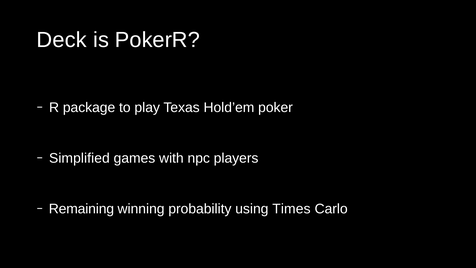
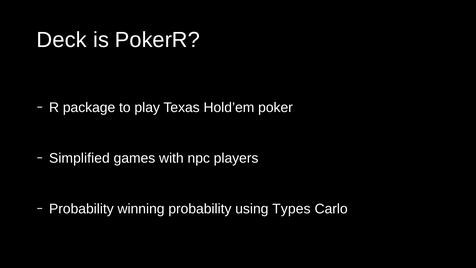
Remaining: Remaining -> Probability (81, 209)
Times: Times -> Types (291, 209)
